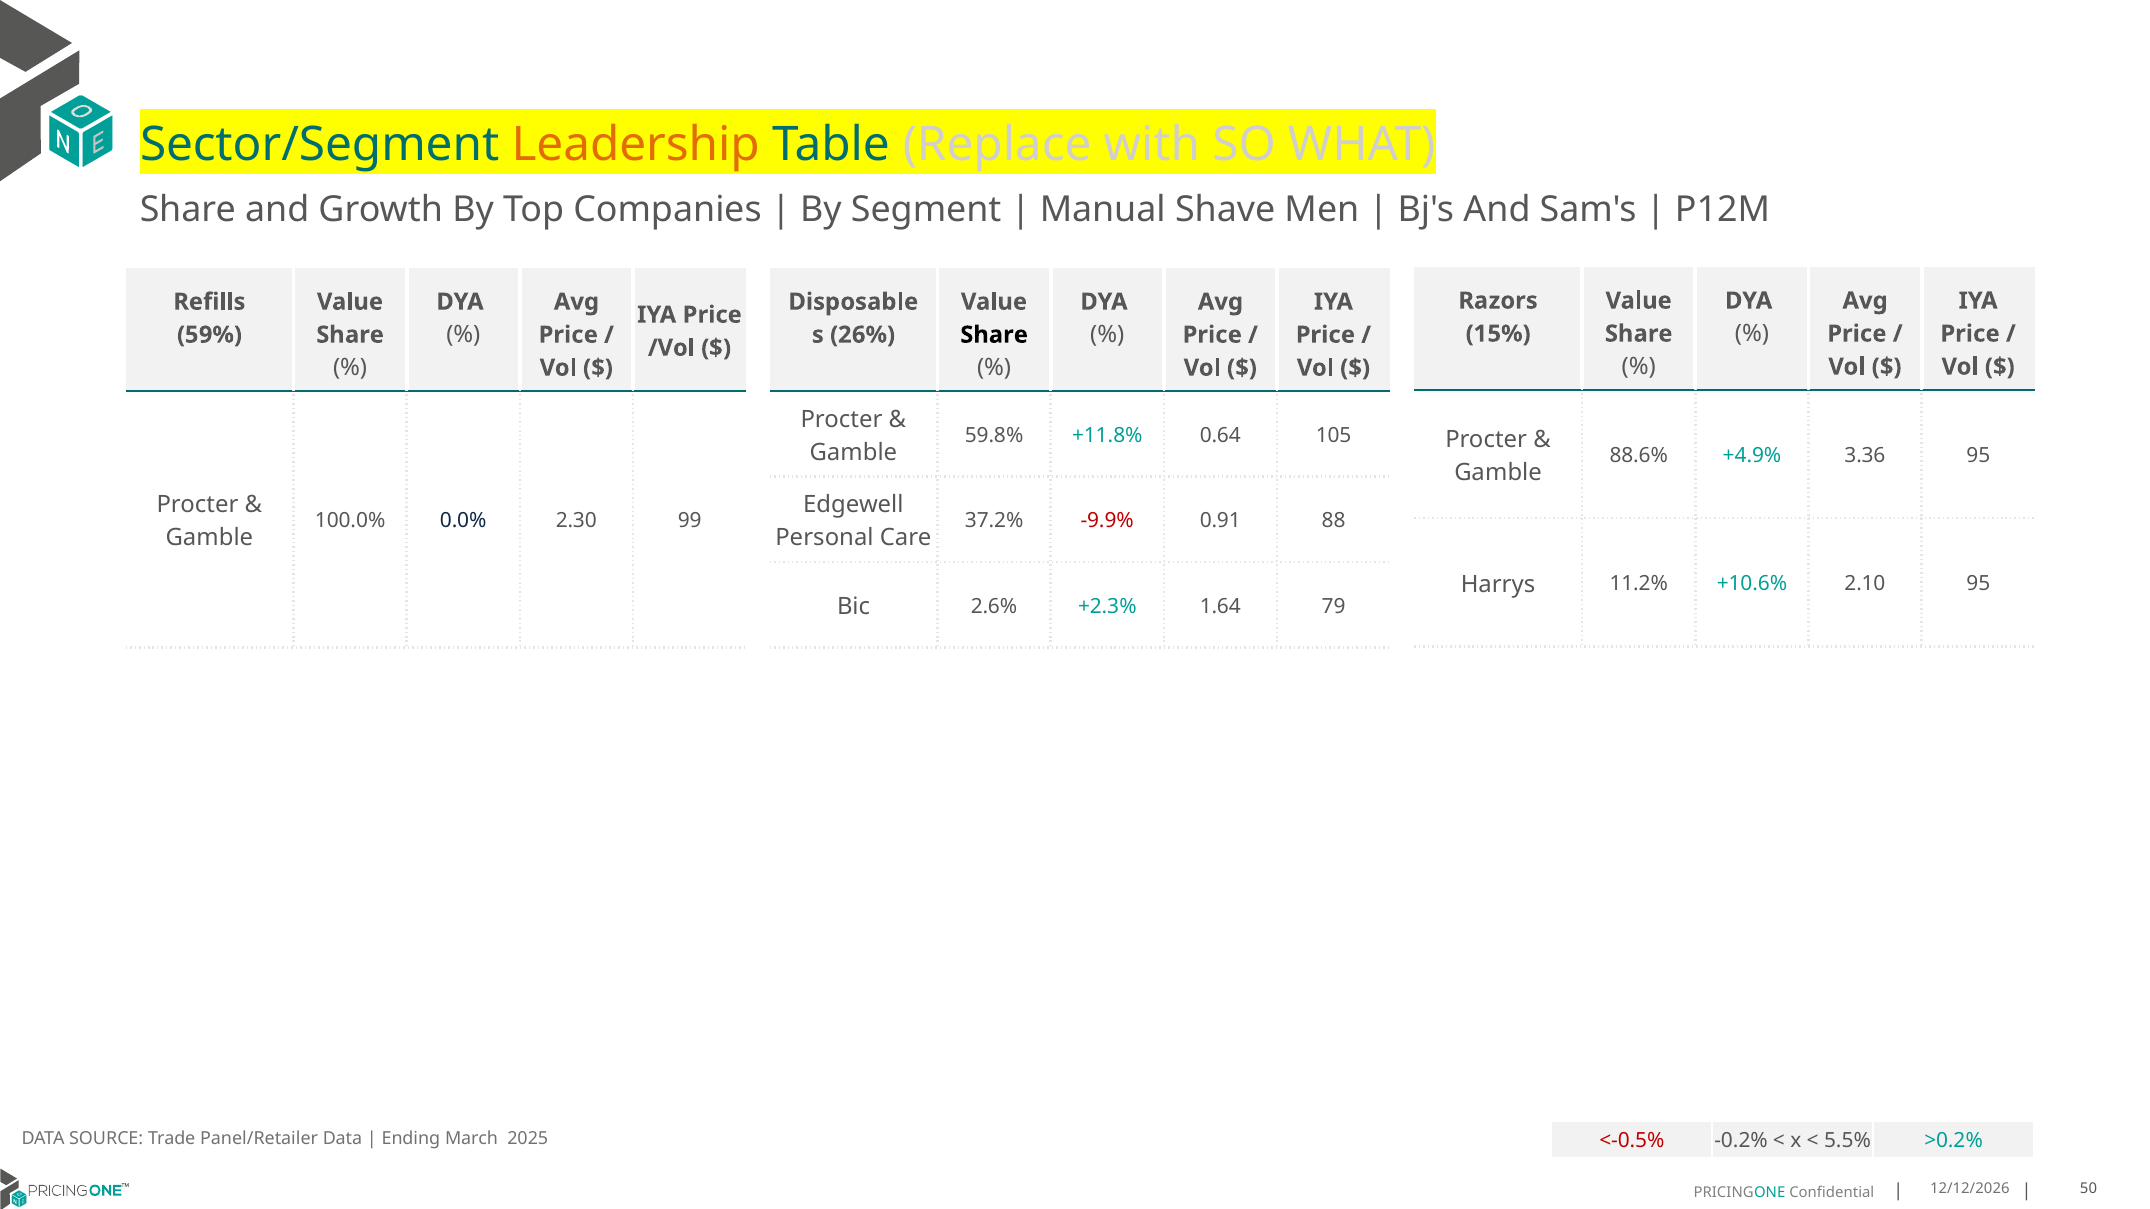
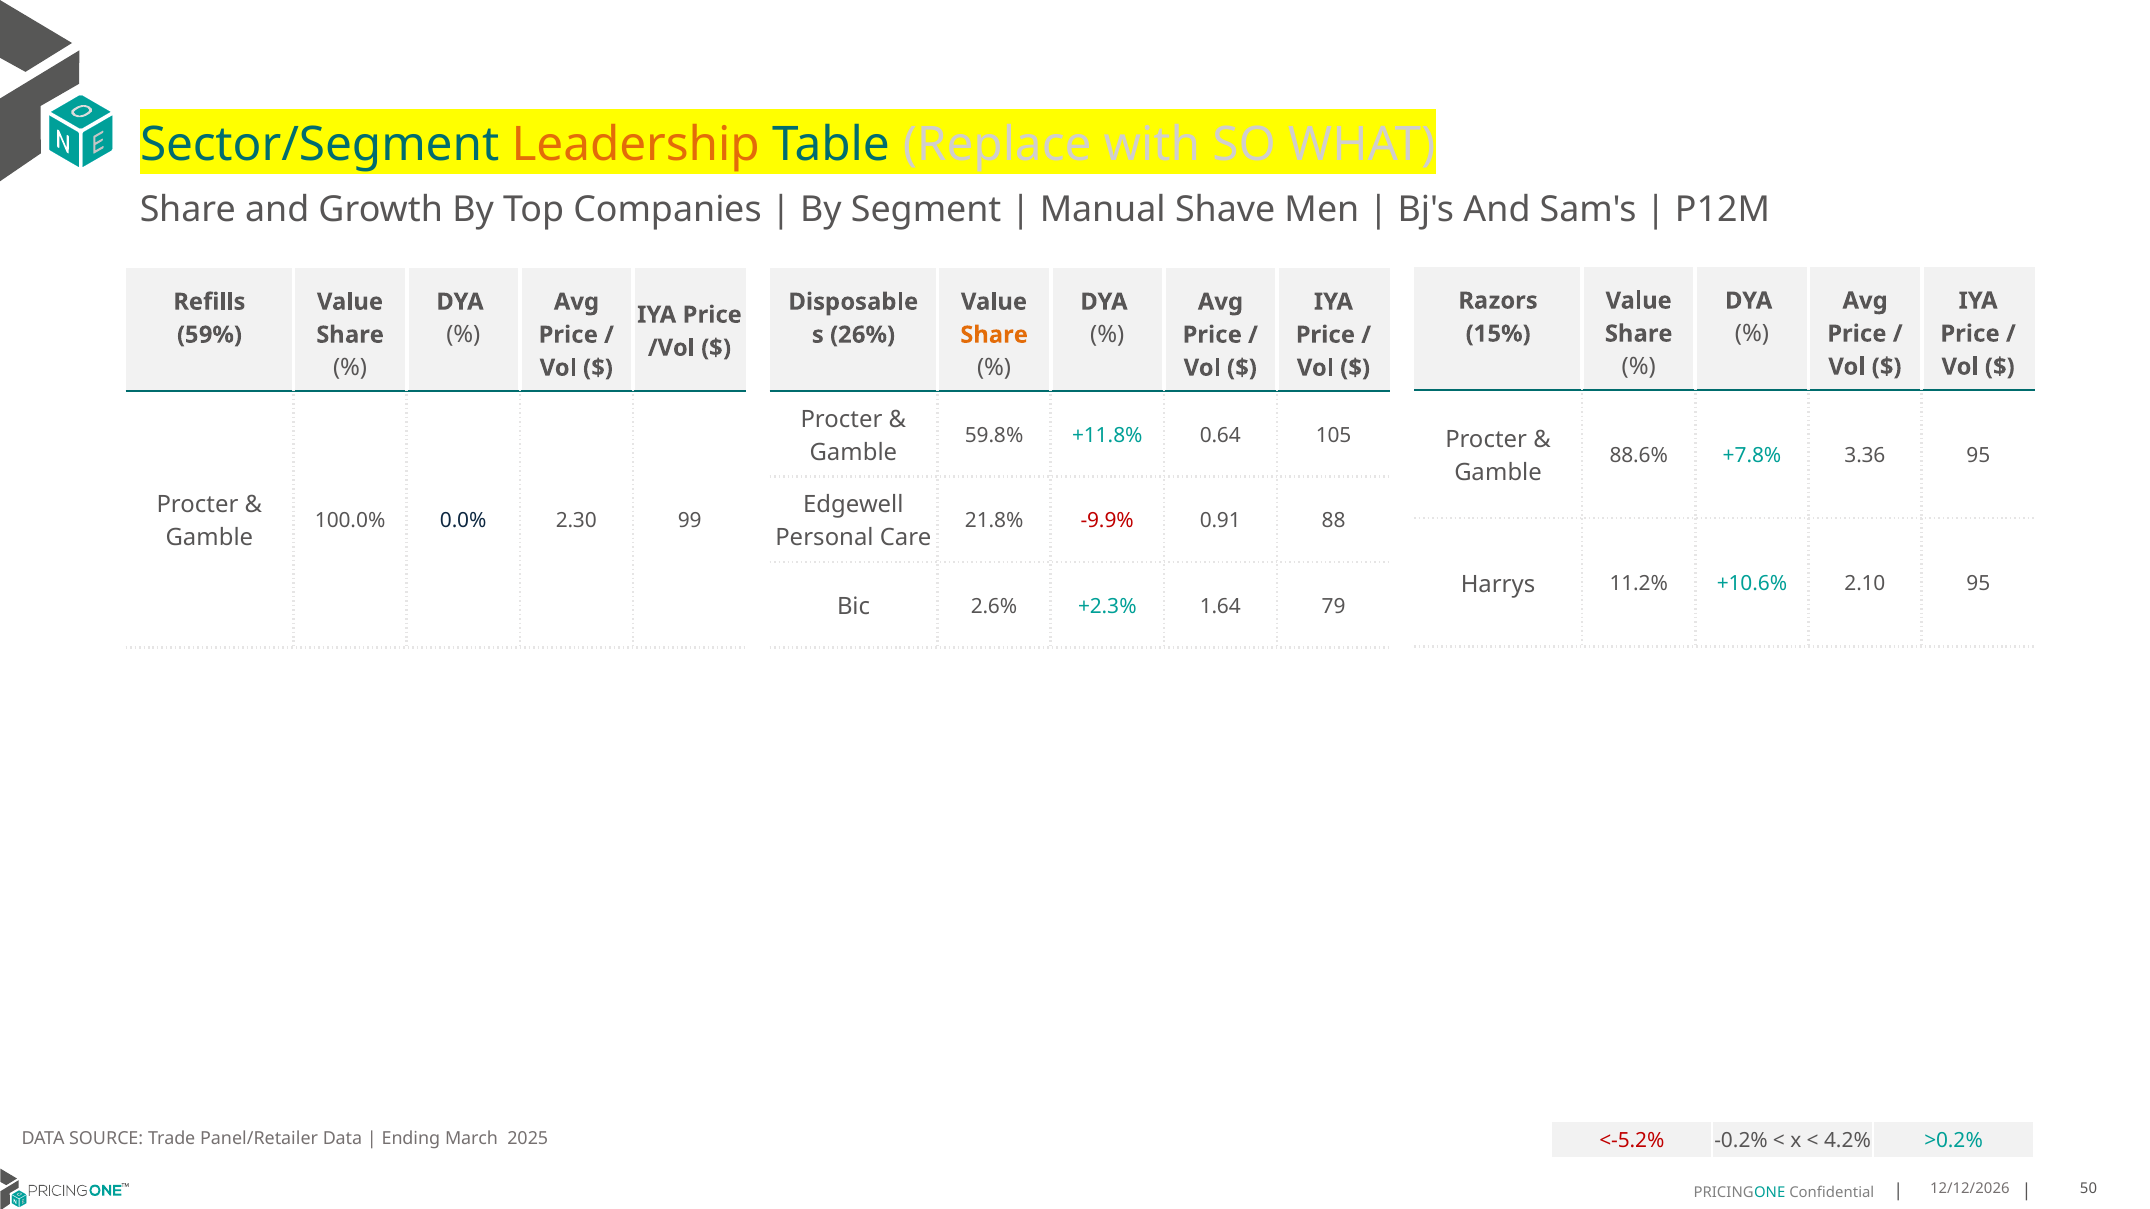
Share colour: black -> orange (994, 335)
+4.9%: +4.9% -> +7.8% (1752, 456)
37.2%: 37.2% -> 21.8% (994, 521)
<-0.5%: <-0.5% -> <-5.2% (1632, 1141)
5.5%: 5.5% -> 4.2% (1847, 1141)
